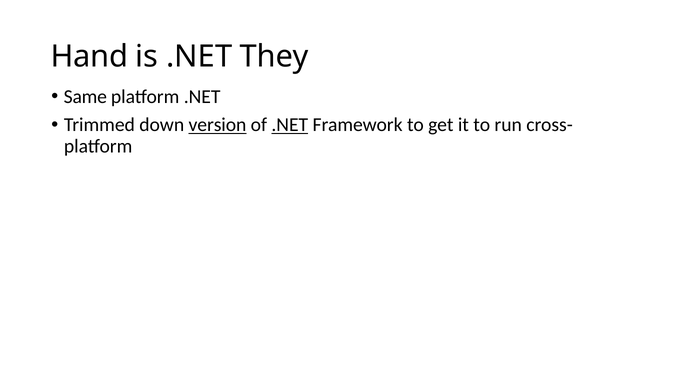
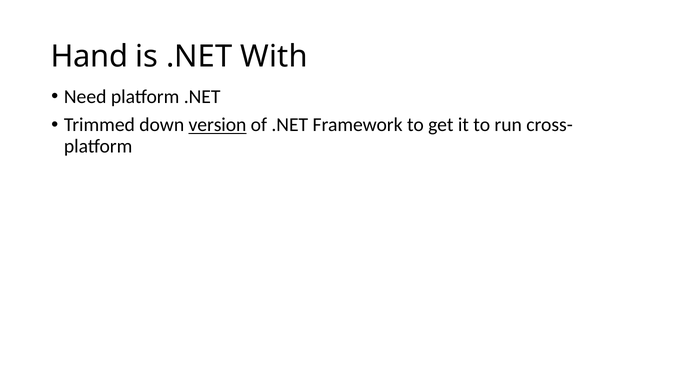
They: They -> With (274, 57)
Same: Same -> Need (85, 97)
.NET underline: present -> none (290, 125)
